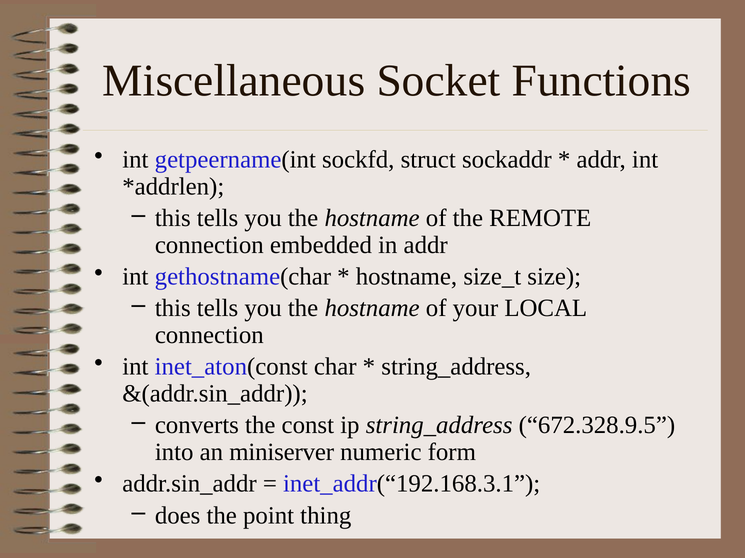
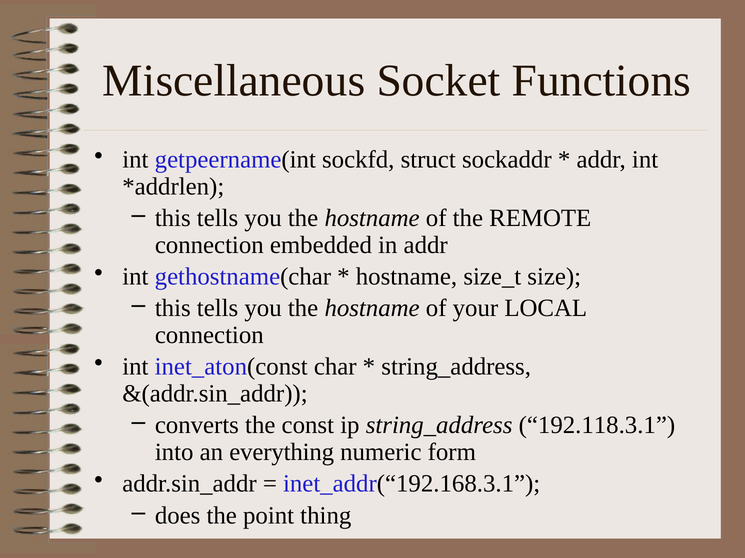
672.328.9.5: 672.328.9.5 -> 192.118.3.1 (597, 426)
miniserver: miniserver -> everything (282, 453)
